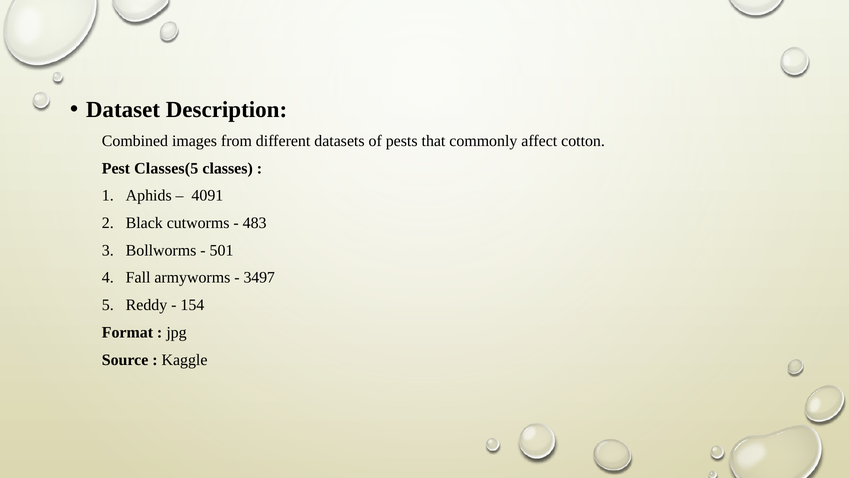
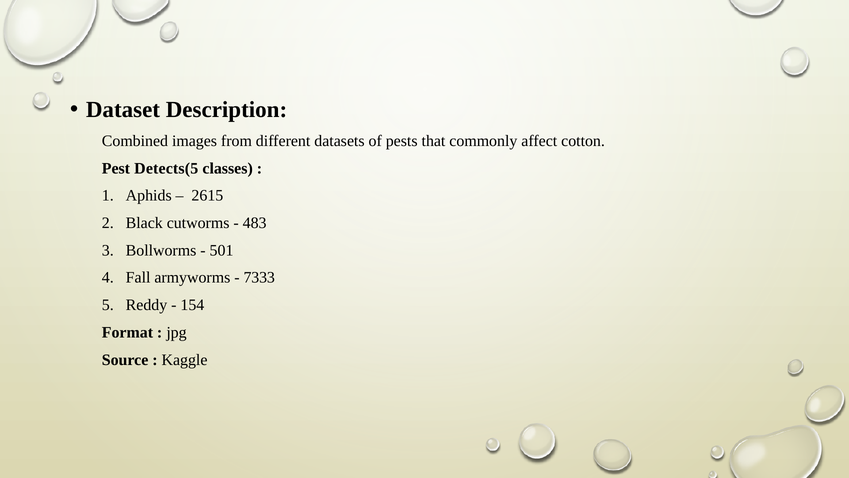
Classes(5: Classes(5 -> Detects(5 (166, 168)
4091: 4091 -> 2615 (207, 195)
3497: 3497 -> 7333 (259, 277)
